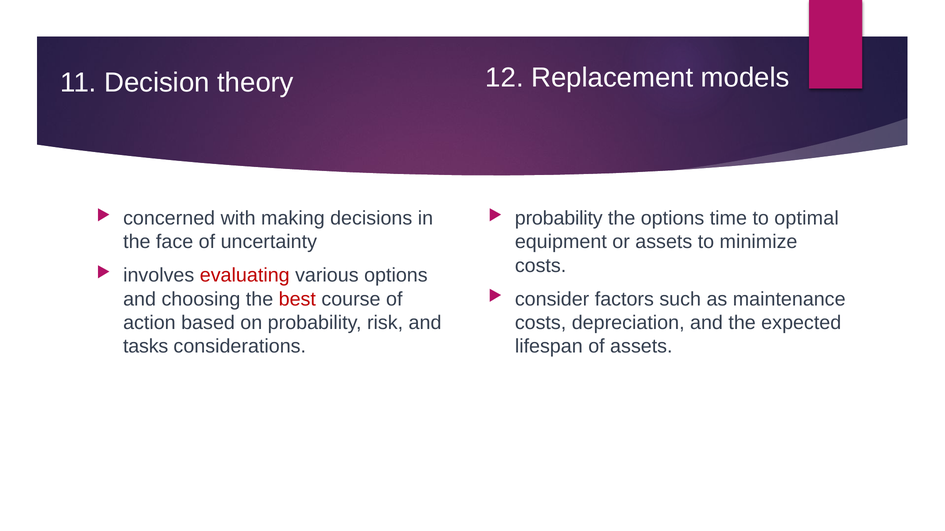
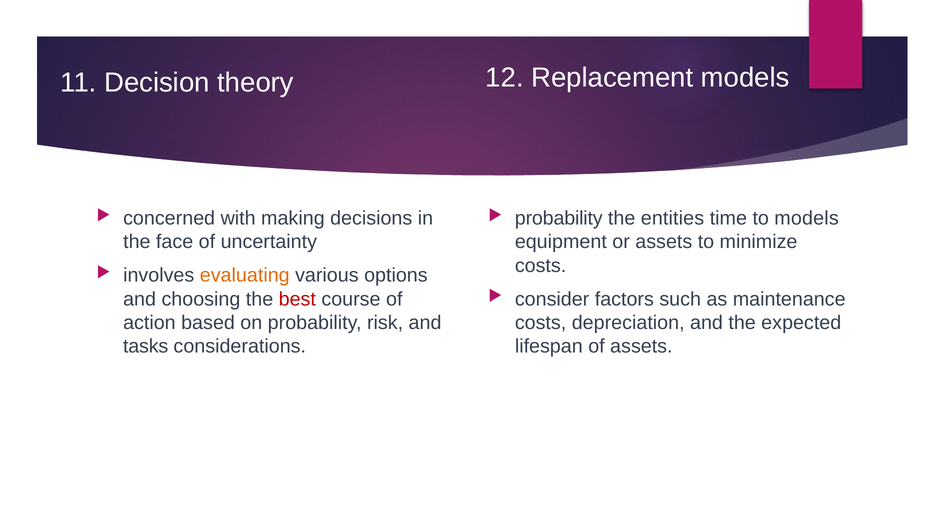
the options: options -> entities (672, 219)
to optimal: optimal -> models (807, 219)
evaluating colour: red -> orange (245, 276)
